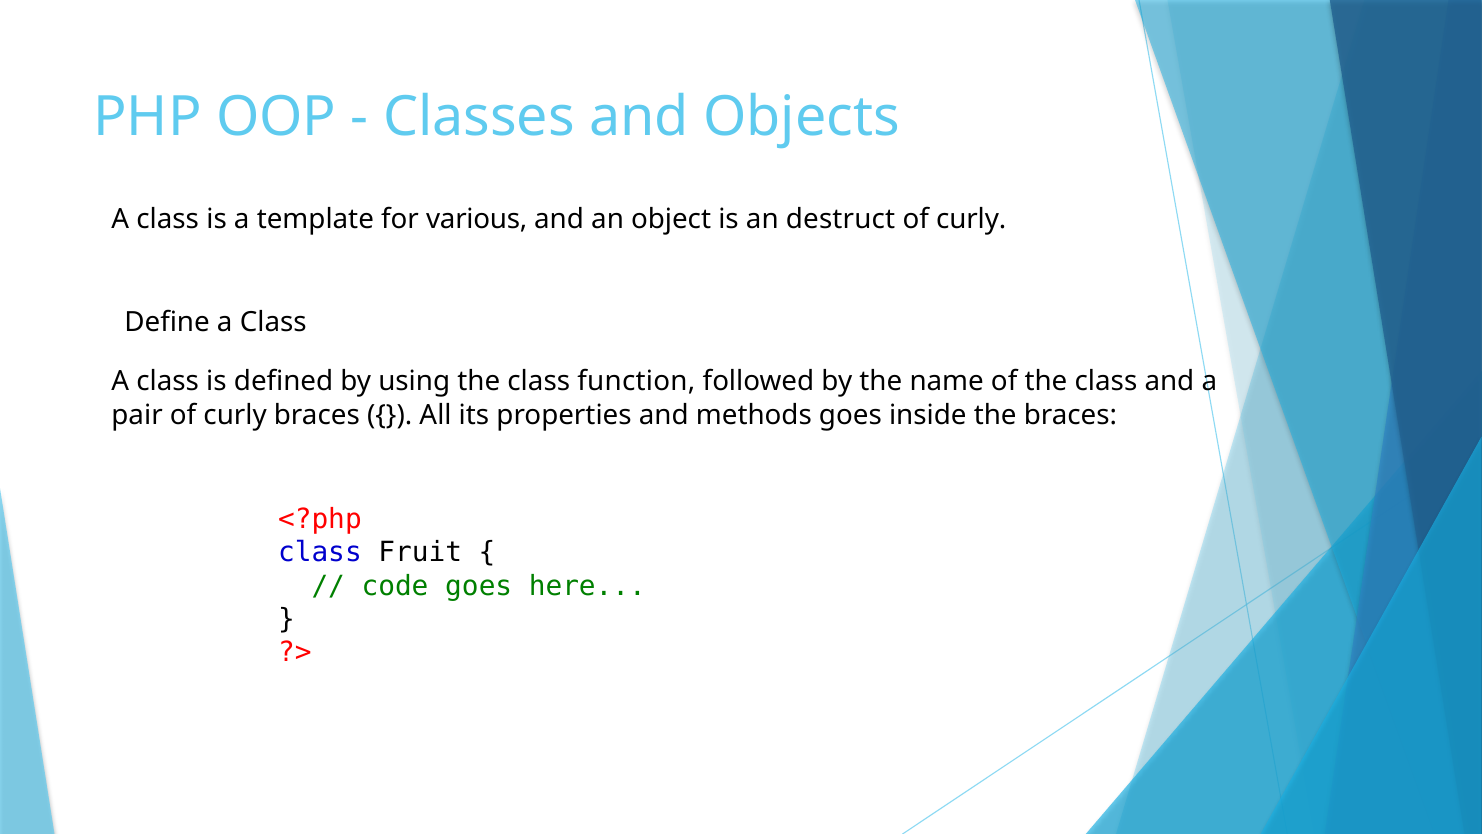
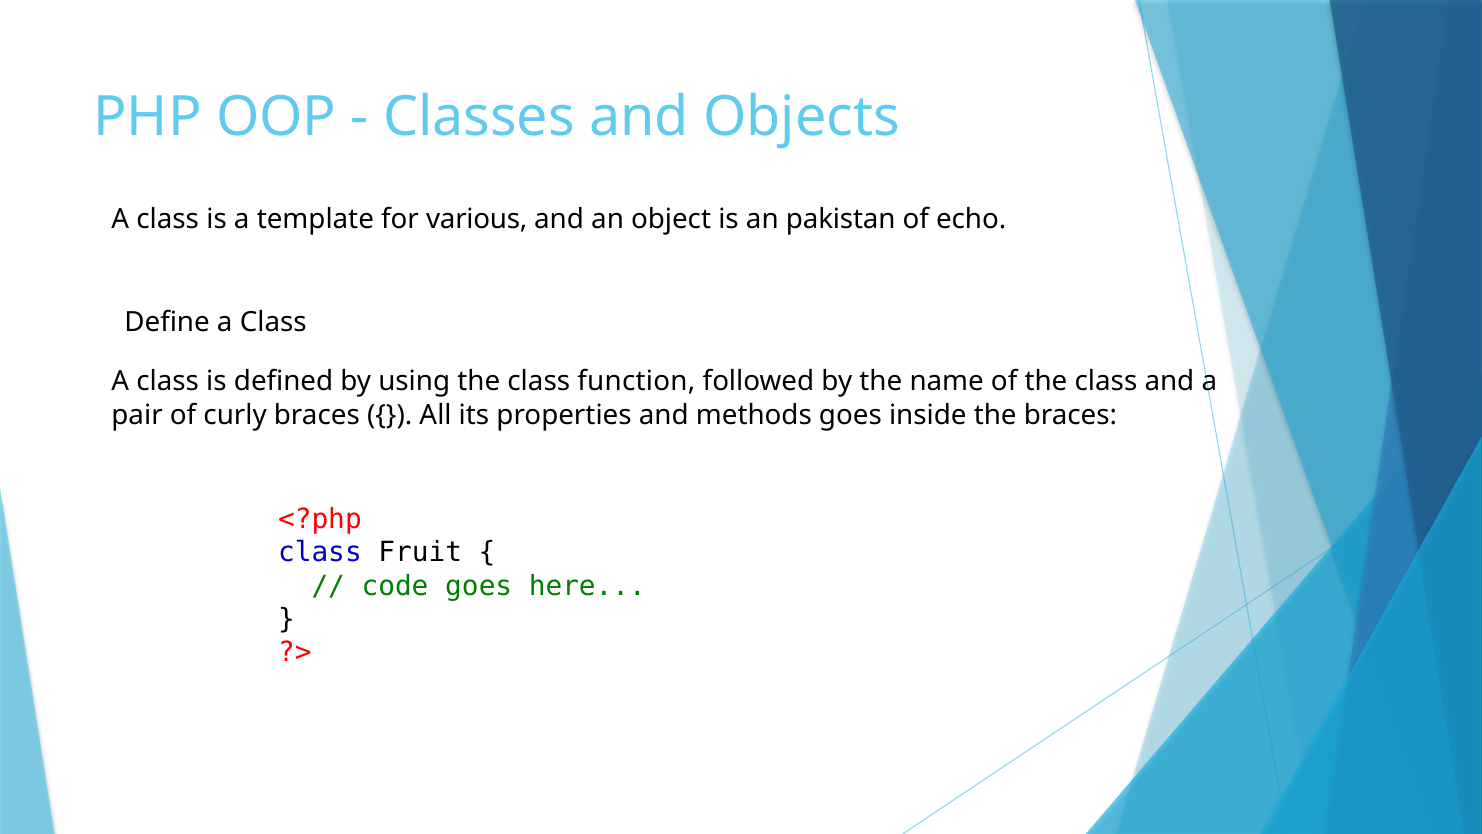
destruct: destruct -> pakistan (841, 219)
curly: curly -> echo (971, 219)
